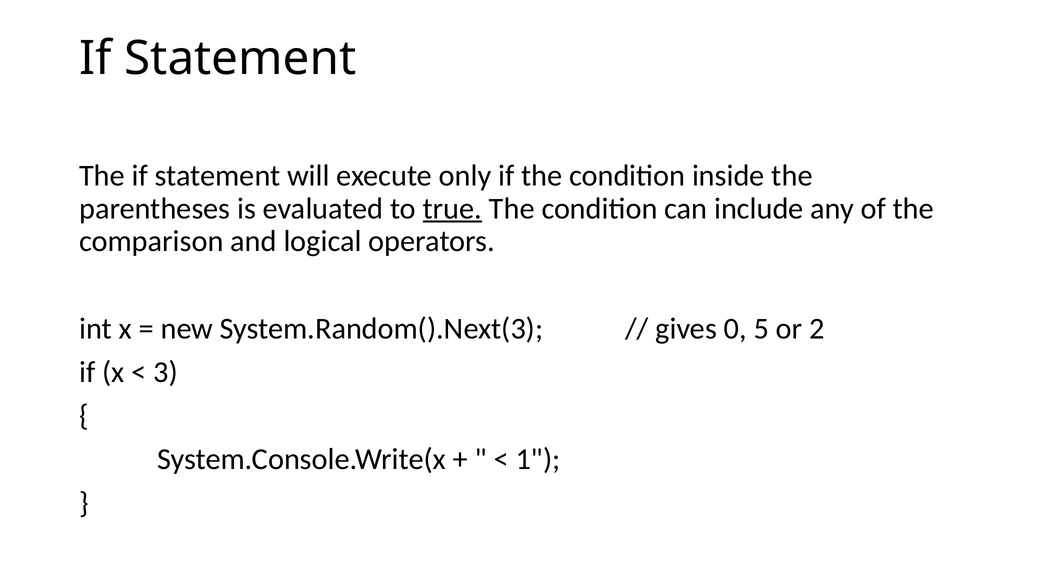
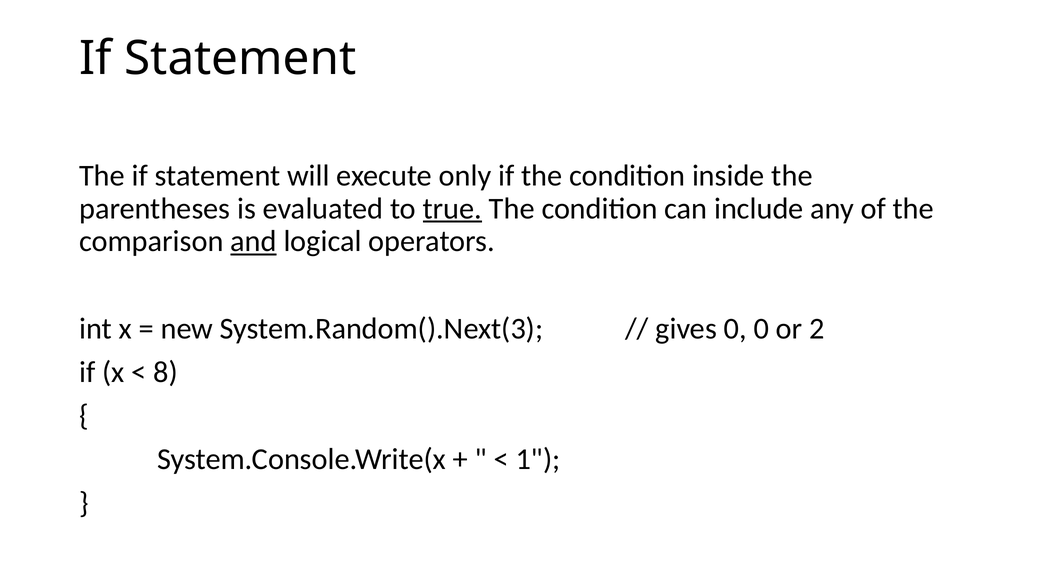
and underline: none -> present (254, 241)
0 5: 5 -> 0 (761, 329)
3: 3 -> 8 (166, 372)
